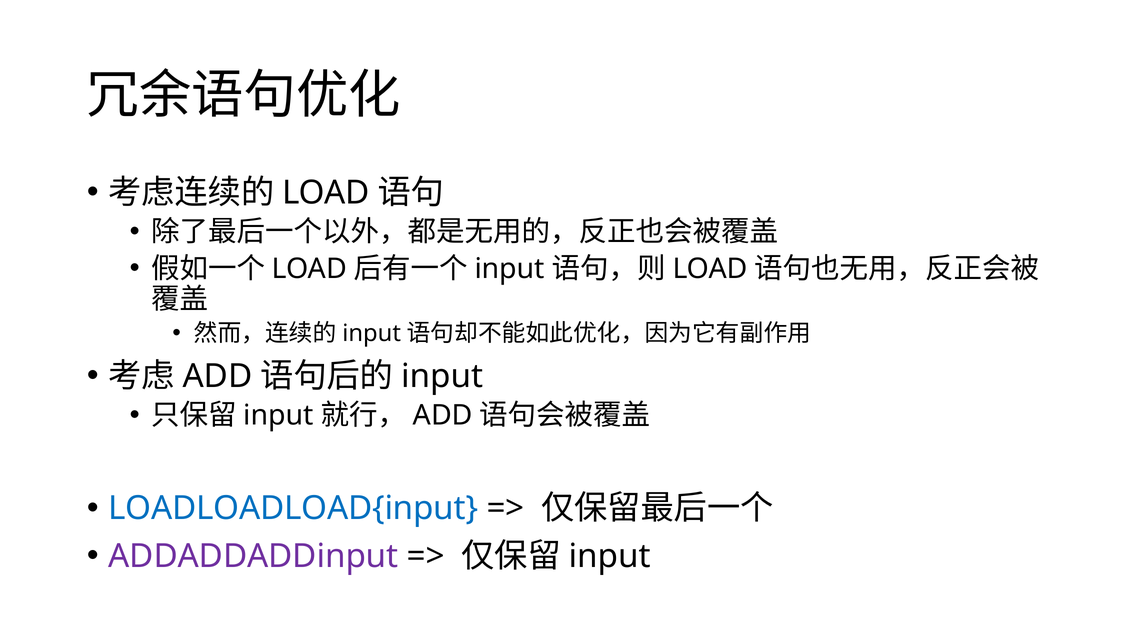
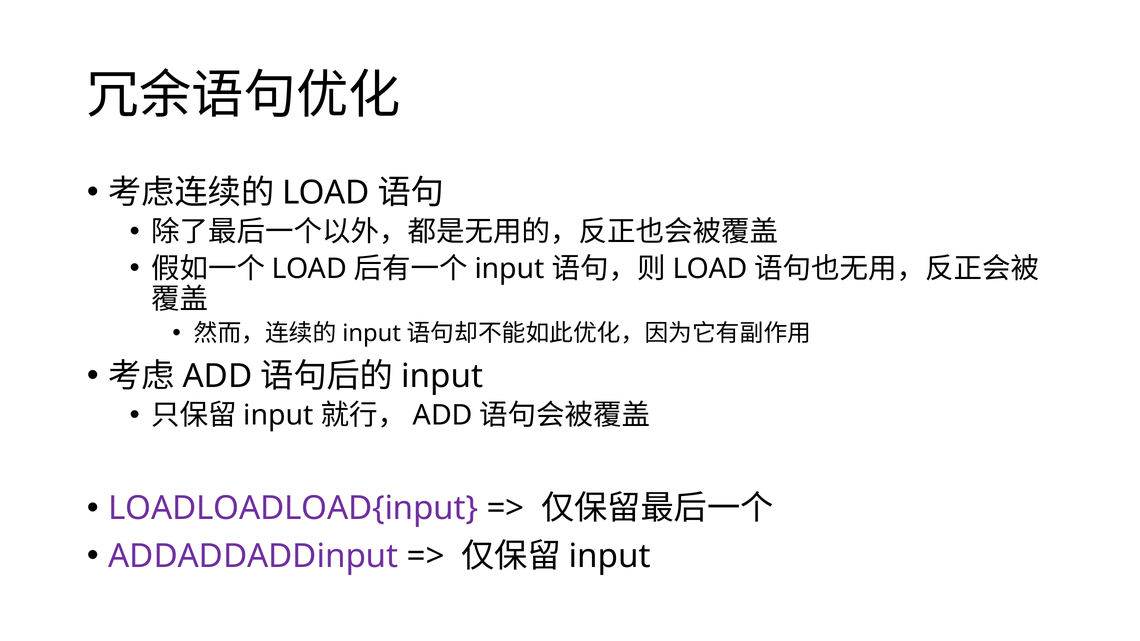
LOADLOADLOAD{input colour: blue -> purple (293, 509)
